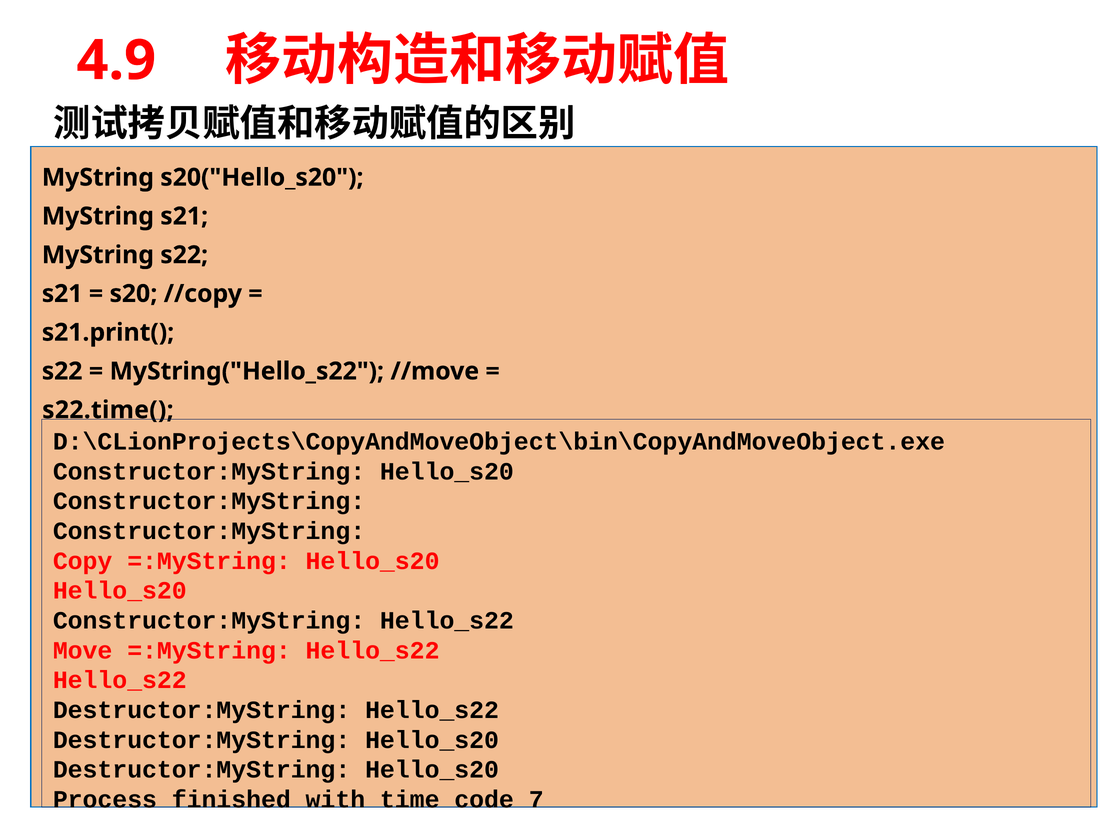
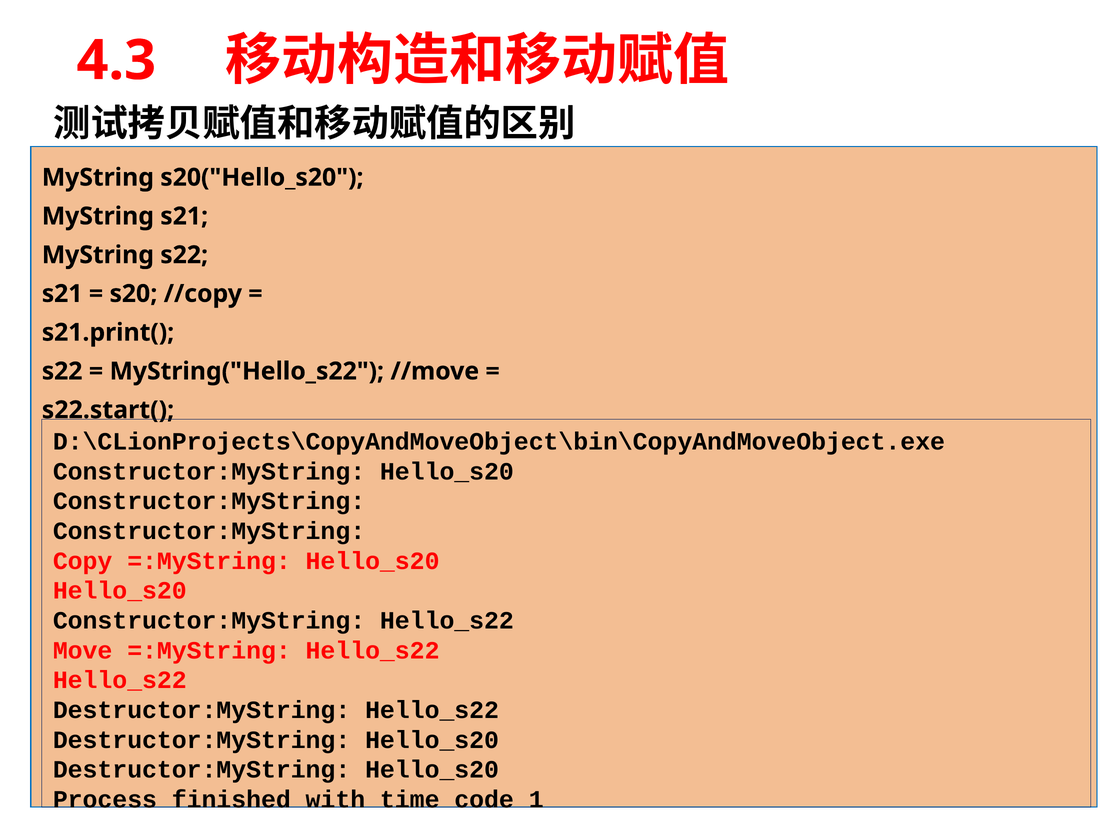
4.9: 4.9 -> 4.3 (116, 61)
s22.time(: s22.time( -> s22.start( (108, 410)
7: 7 -> 1 (536, 800)
